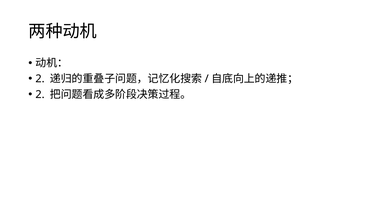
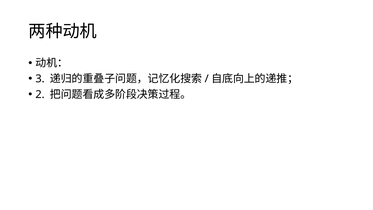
2: 2 -> 3 (40, 79)
